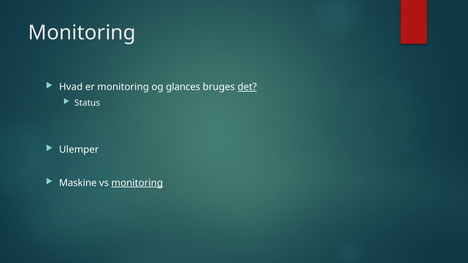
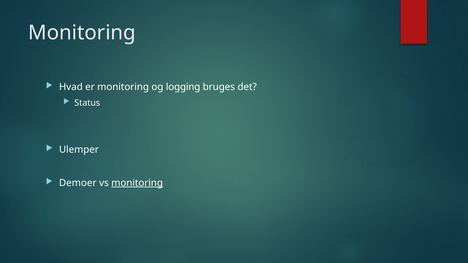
glances: glances -> logging (183, 87)
det underline: present -> none (247, 87)
Maskine: Maskine -> Demoer (78, 183)
